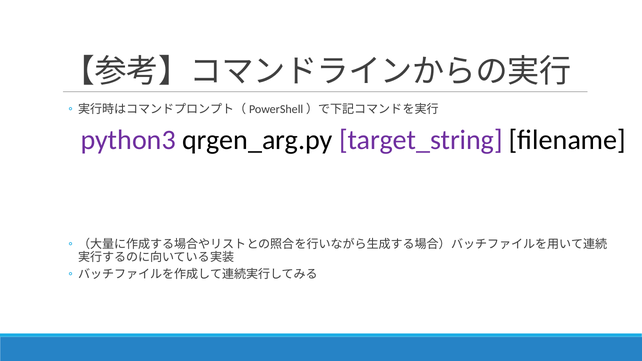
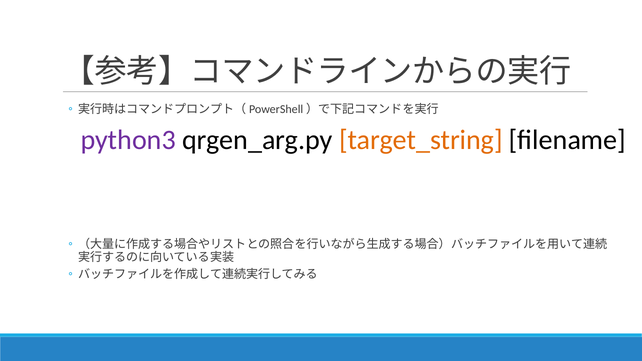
target_string colour: purple -> orange (421, 140)
